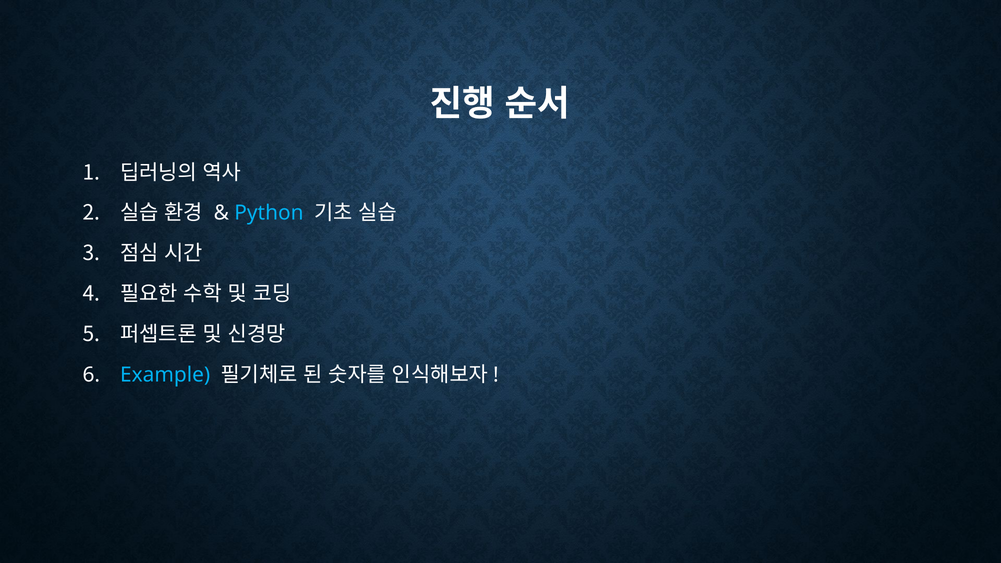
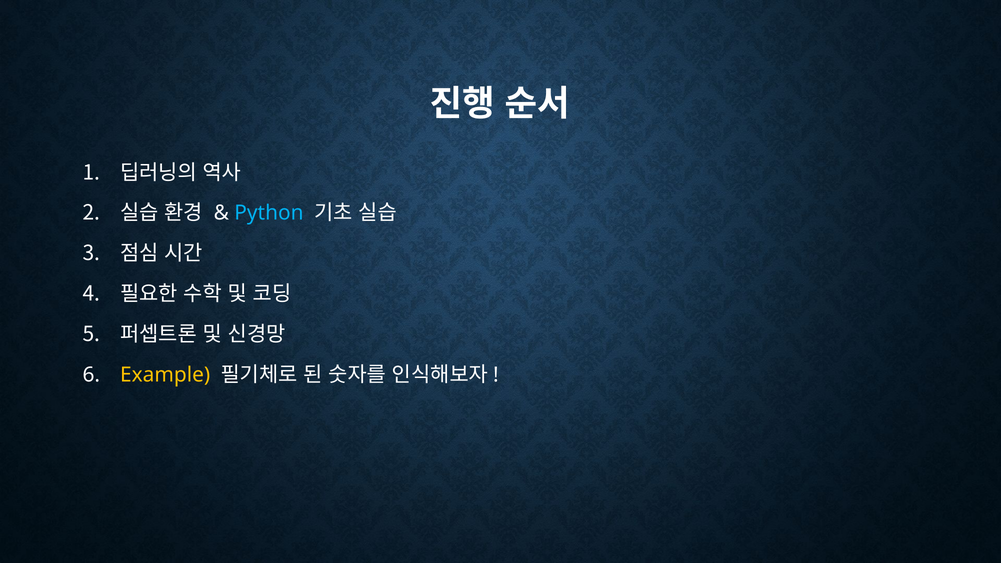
Example colour: light blue -> yellow (165, 375)
